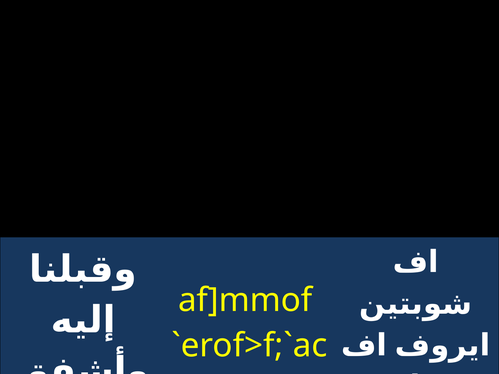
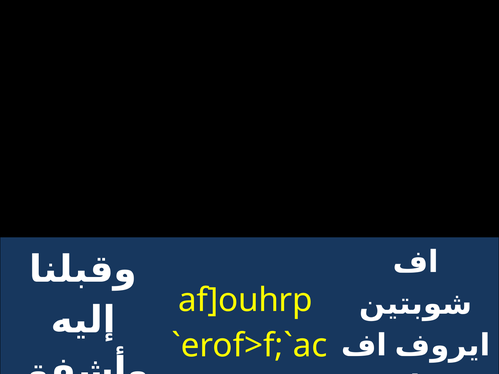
af]mmof: af]mmof -> af]ouhrp (245, 300)
